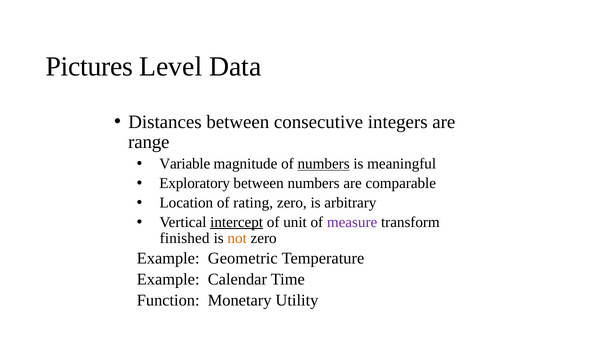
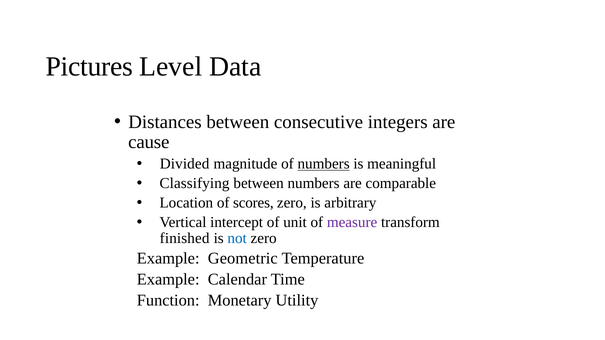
range: range -> cause (149, 142)
Variable: Variable -> Divided (185, 164)
Exploratory: Exploratory -> Classifying (195, 183)
rating: rating -> scores (253, 203)
intercept underline: present -> none (237, 222)
not colour: orange -> blue (237, 239)
